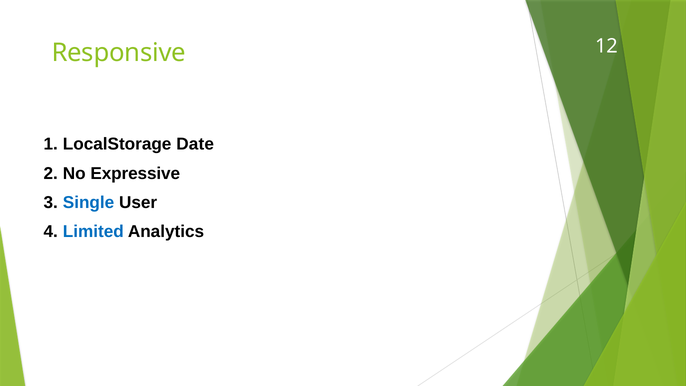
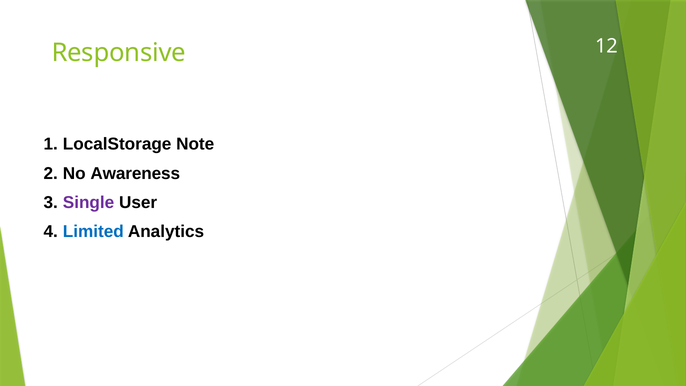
Date: Date -> Note (195, 144)
Expressive: Expressive -> Awareness (135, 173)
Single colour: blue -> purple (89, 203)
